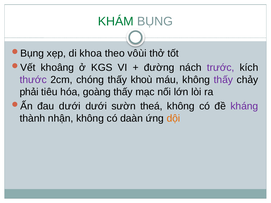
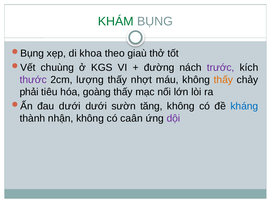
vôùi: vôùi -> giaù (137, 53)
khoâng: khoâng -> chuùng (57, 68)
chóng: chóng -> lượng (90, 80)
khoù: khoù -> nhợt (141, 80)
thấy colour: purple -> orange (223, 80)
theá: theá -> tăng (151, 106)
kháng colour: purple -> blue (244, 106)
daàn: daàn -> caân (132, 119)
dội colour: orange -> purple (173, 119)
